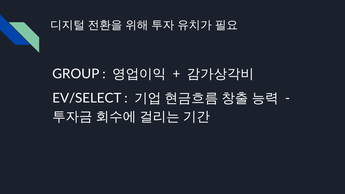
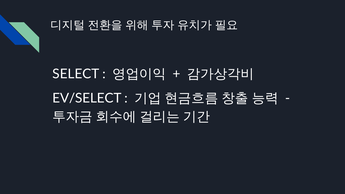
GROUP: GROUP -> SELECT (76, 74)
